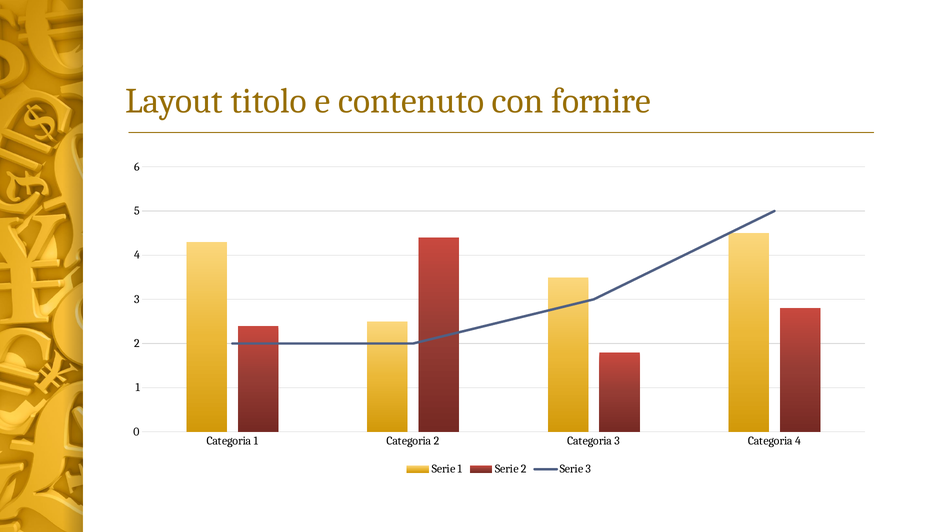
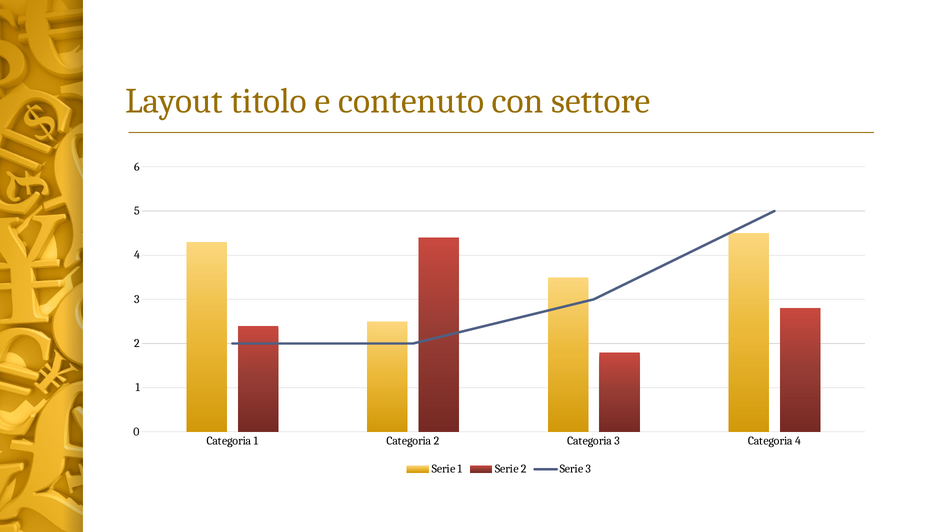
fornire: fornire -> settore (601, 101)
